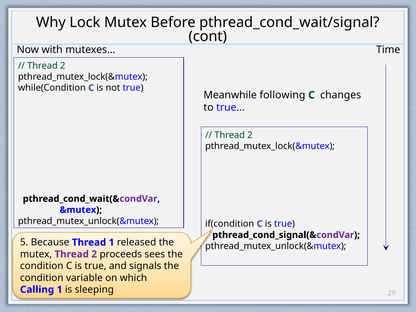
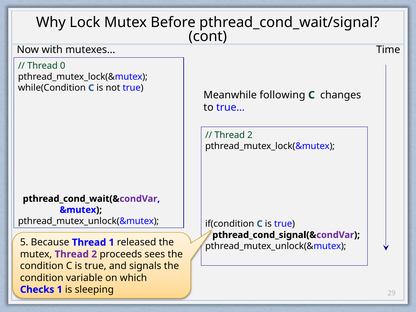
2: 2 -> 0 (63, 66)
Calling: Calling -> Checks (37, 290)
